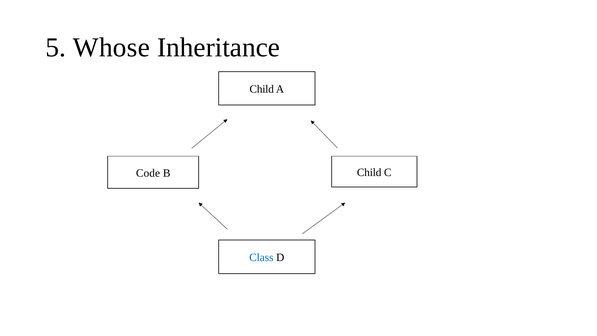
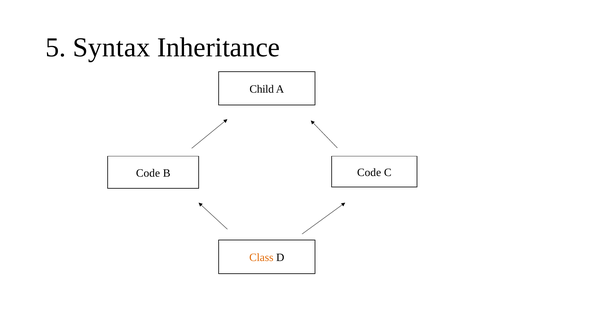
Whose: Whose -> Syntax (111, 47)
B Child: Child -> Code (369, 172)
Class colour: blue -> orange (261, 257)
